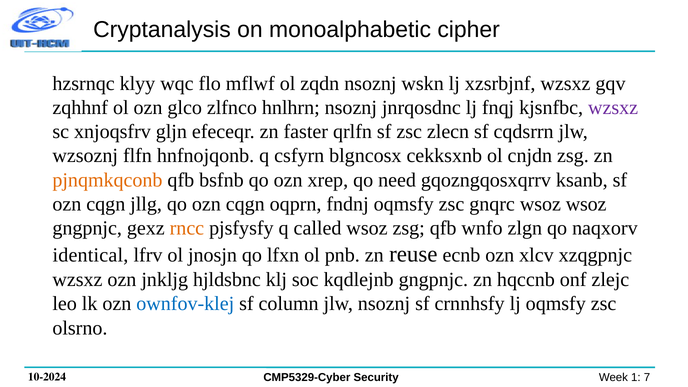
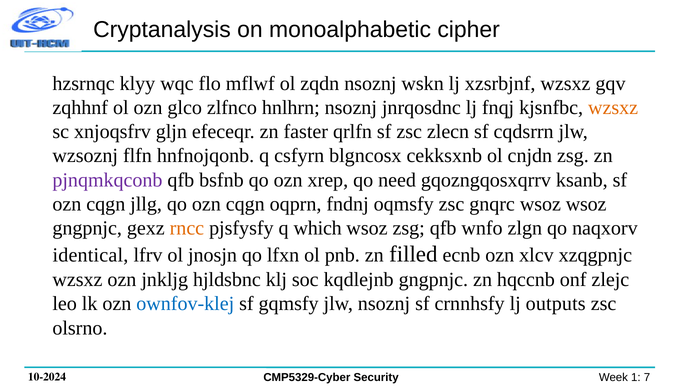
wzsxz colour: purple -> orange (613, 108)
pjnqmkqconb colour: orange -> purple (107, 180)
called: called -> which (318, 228)
reuse: reuse -> filled (413, 254)
column: column -> gqmsfy (289, 304)
lj oqmsfy: oqmsfy -> outputs (556, 304)
